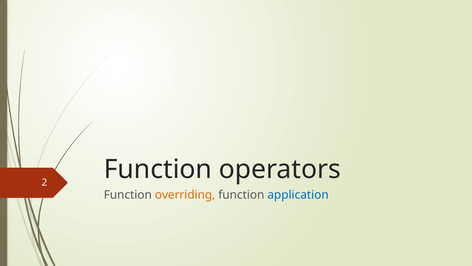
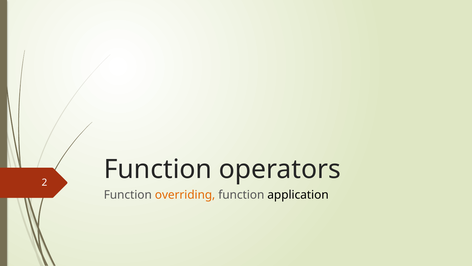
application colour: blue -> black (298, 195)
